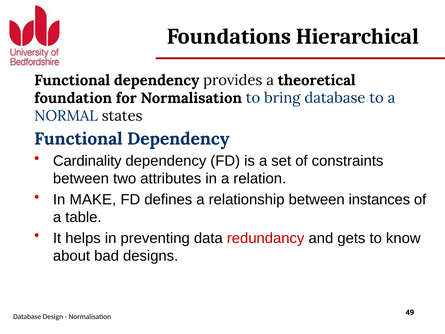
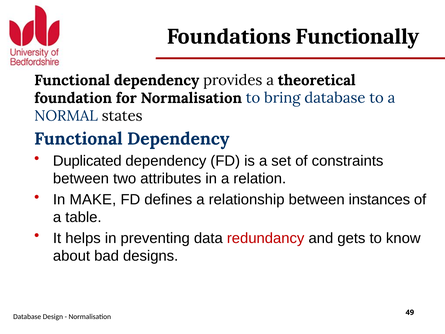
Hierarchical: Hierarchical -> Functionally (358, 36)
Cardinality: Cardinality -> Duplicated (87, 161)
